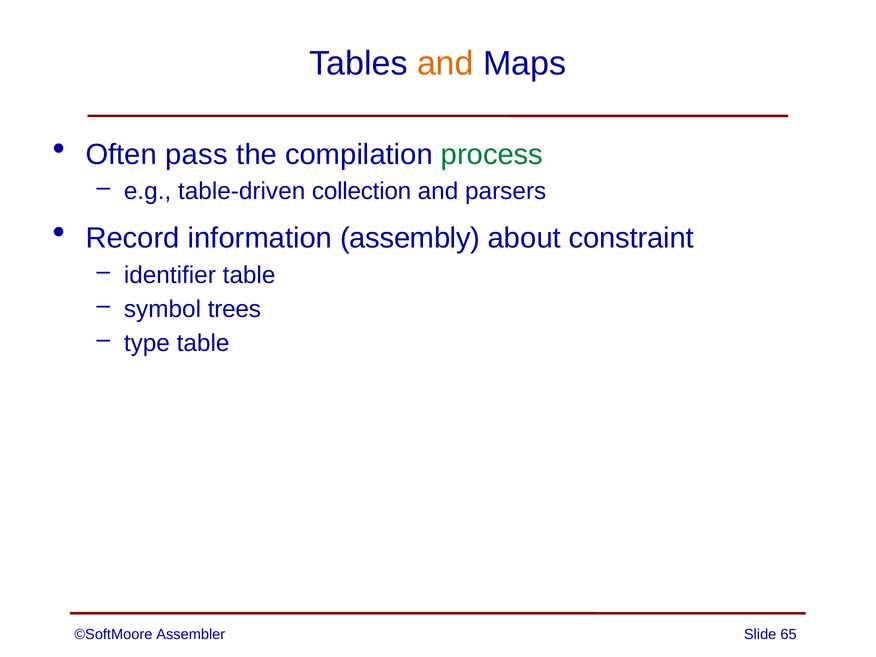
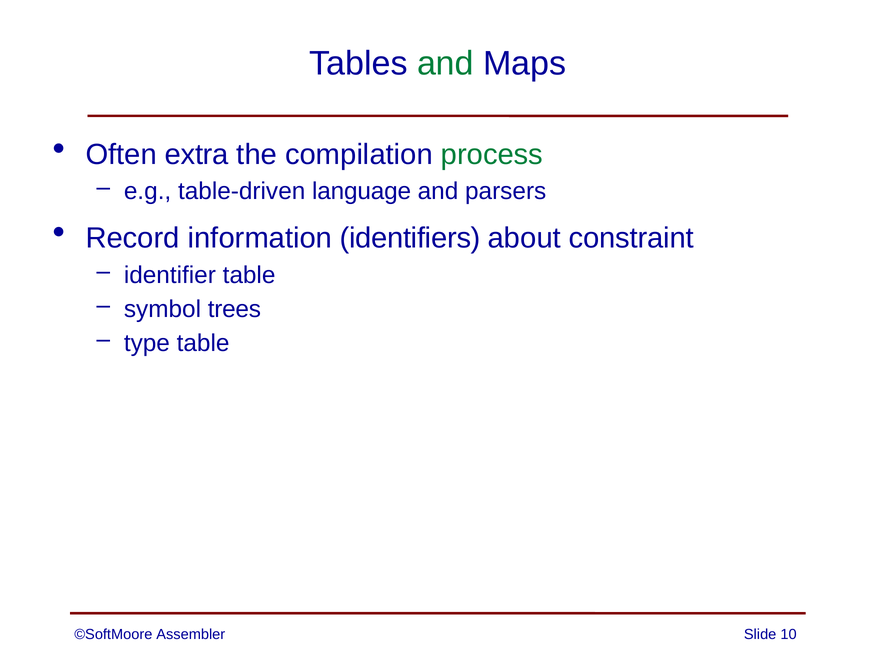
and colour: orange -> green (445, 64)
pass: pass -> extra (197, 155)
collection: collection -> language (362, 191)
assembly: assembly -> identifiers (410, 238)
65: 65 -> 10 (789, 635)
